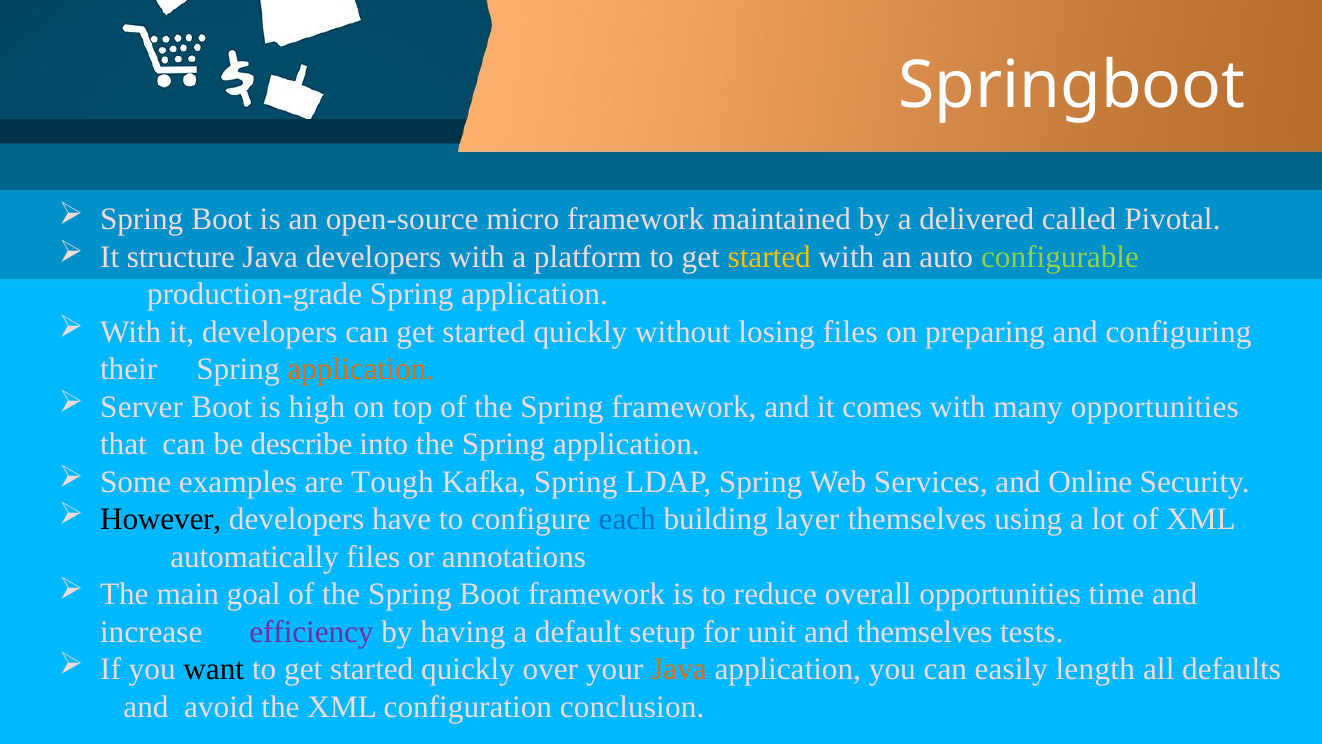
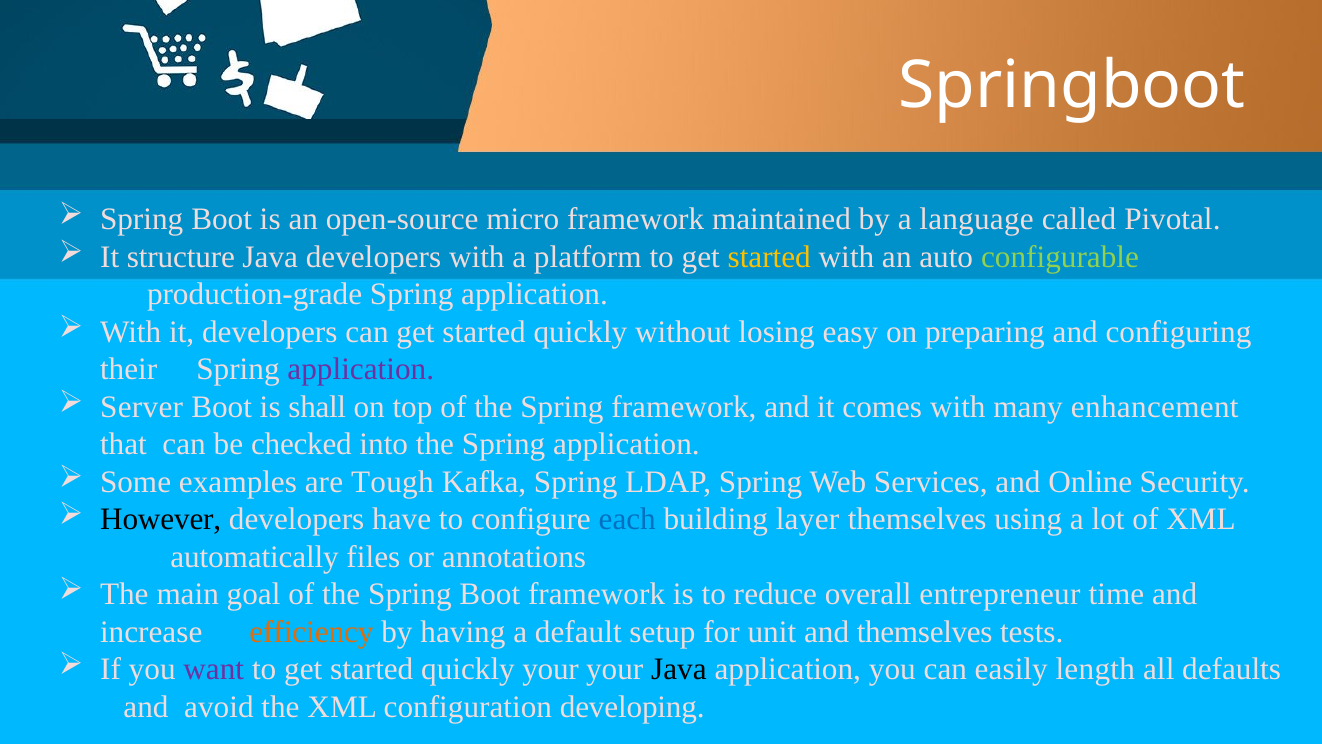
delivered: delivered -> language (977, 219)
losing files: files -> easy (850, 332)
application colour: orange -> purple (361, 369)
high: high -> shall (317, 407)
many opportunities: opportunities -> enhancement (1155, 407)
describe: describe -> checked (301, 444)
overall opportunities: opportunities -> entrepreneur (1000, 594)
efficiency colour: purple -> orange (311, 632)
want colour: black -> purple (214, 669)
quickly over: over -> your (551, 669)
Java colour: orange -> black (679, 669)
conclusion: conclusion -> developing (632, 707)
